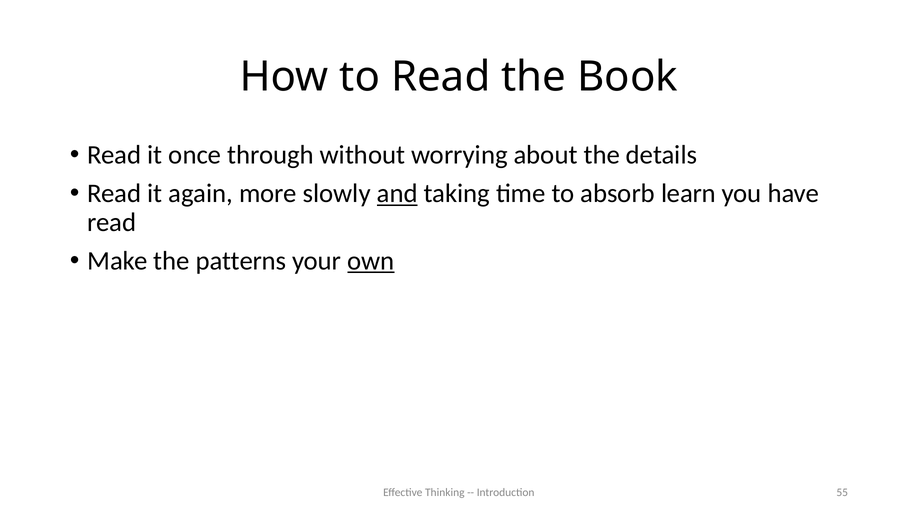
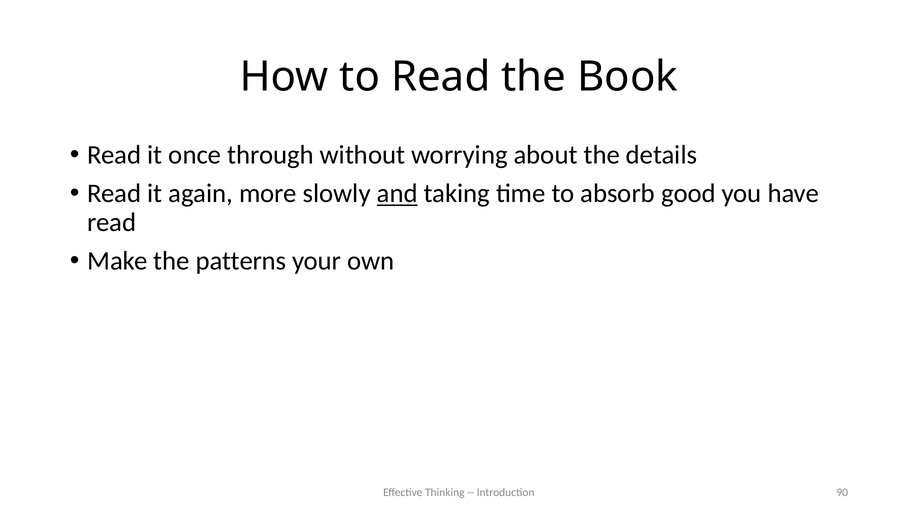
learn: learn -> good (688, 194)
own underline: present -> none (371, 261)
55: 55 -> 90 (842, 493)
